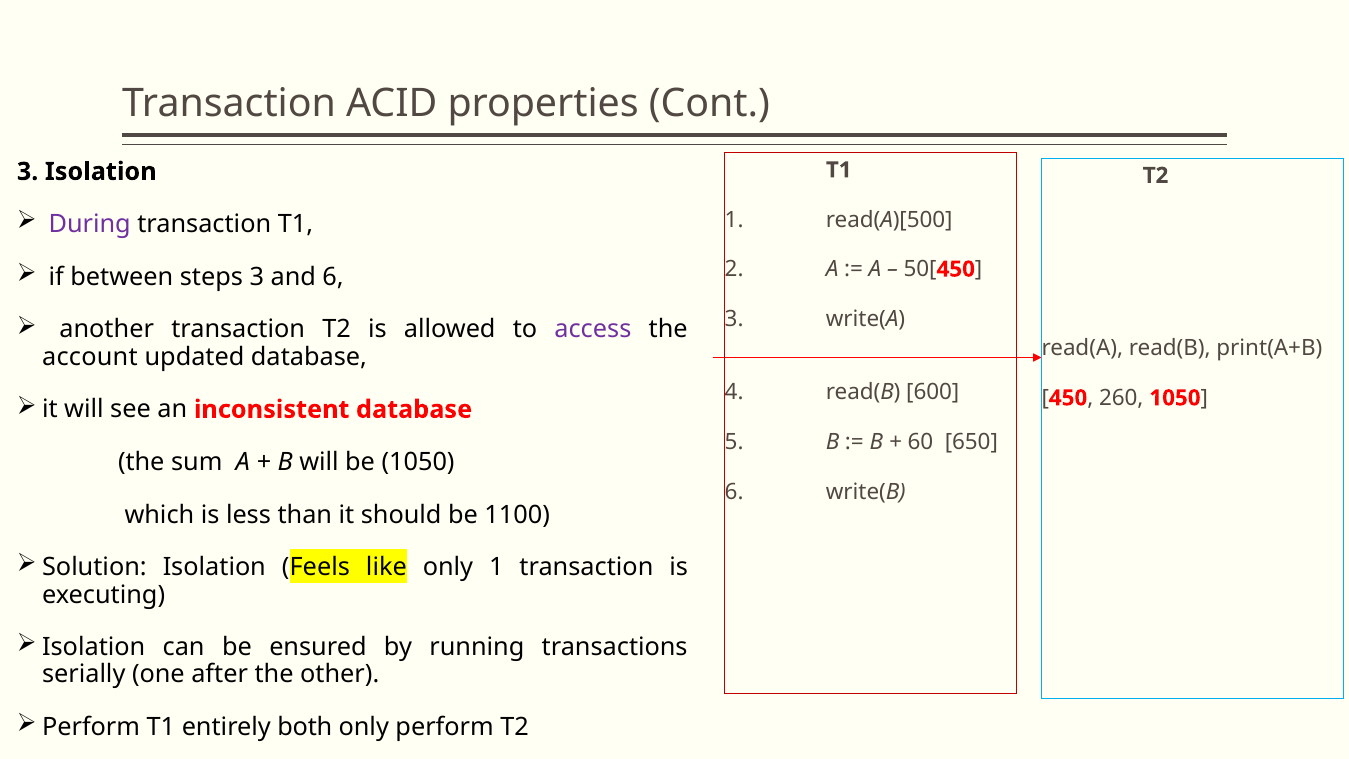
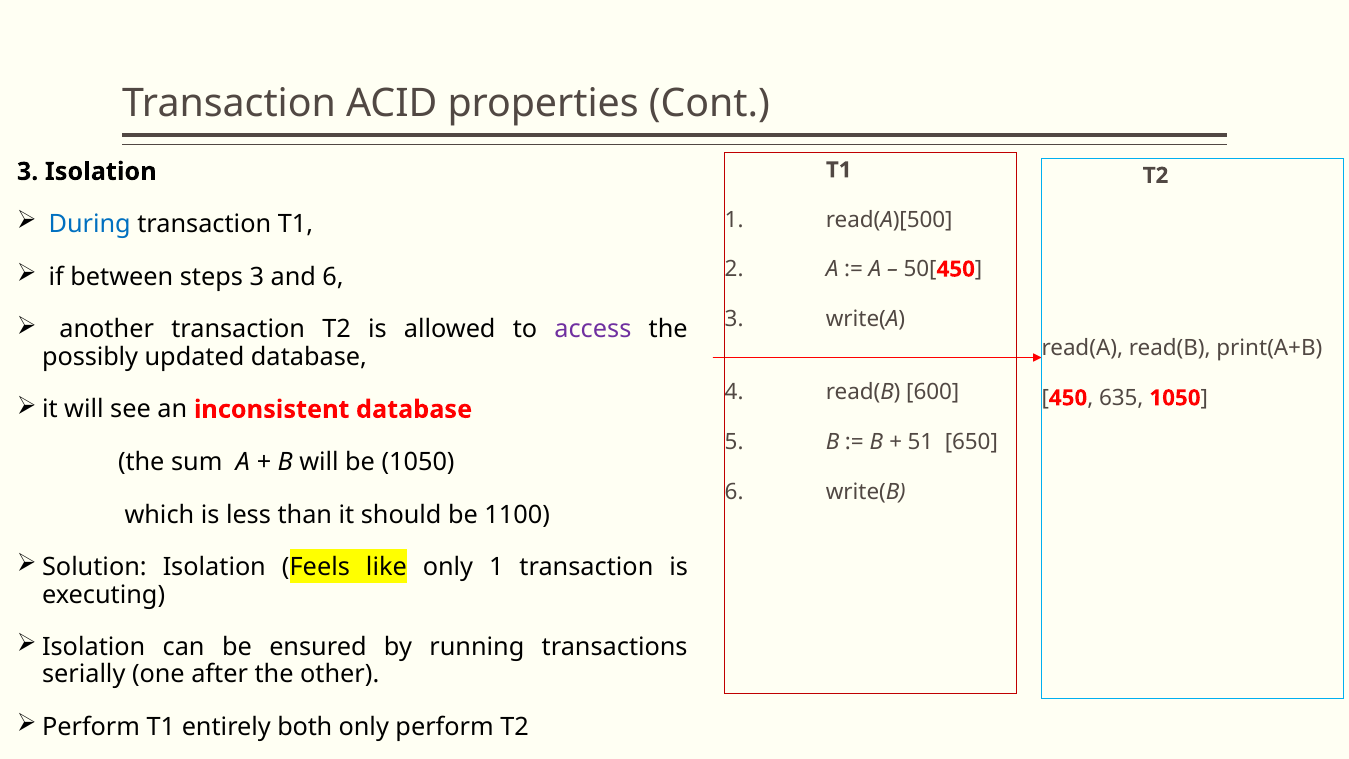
During colour: purple -> blue (90, 224)
account: account -> possibly (90, 357)
260: 260 -> 635 (1121, 398)
60: 60 -> 51 (920, 442)
